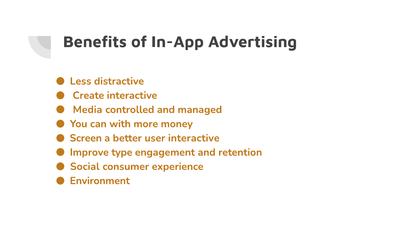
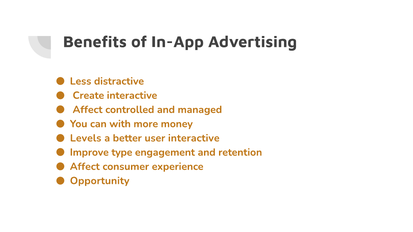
Media: Media -> Affect (88, 110)
Screen: Screen -> Levels (86, 138)
Social: Social -> Affect (85, 167)
Environment: Environment -> Opportunity (100, 181)
